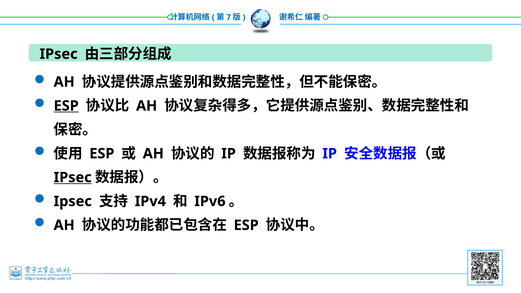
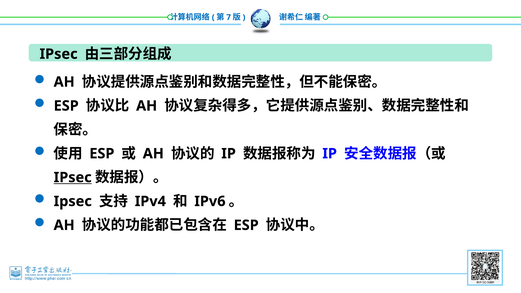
ESP underline: present -> none (66, 106)
